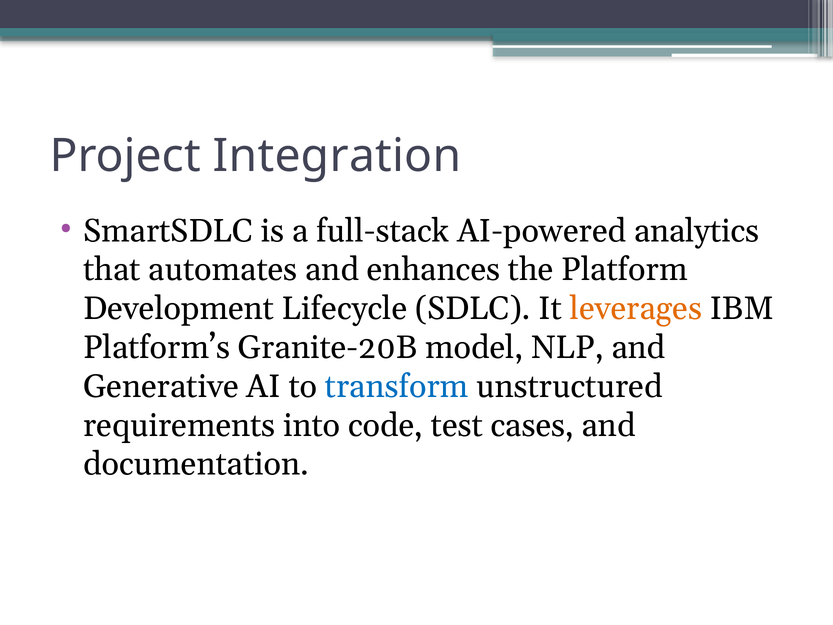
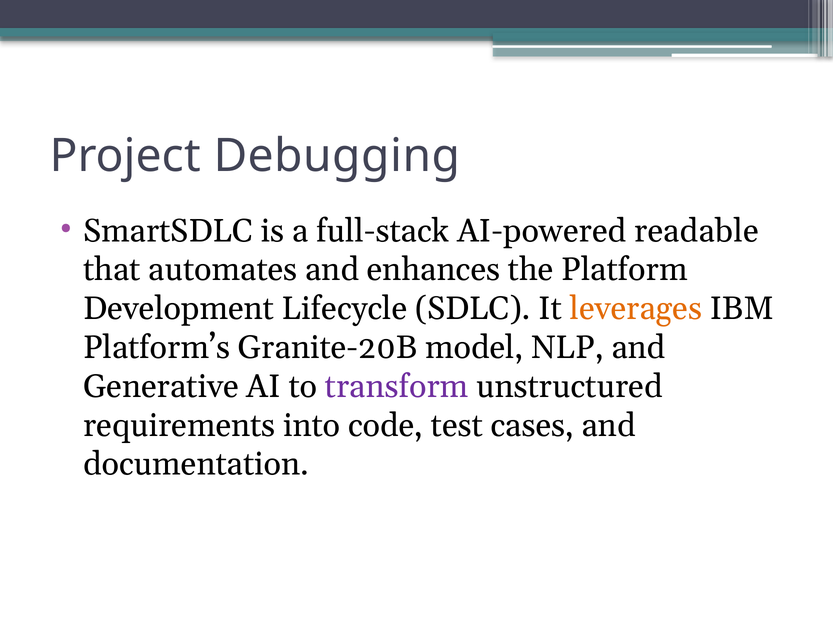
Integration: Integration -> Debugging (337, 156)
analytics: analytics -> readable (696, 231)
transform colour: blue -> purple (397, 386)
